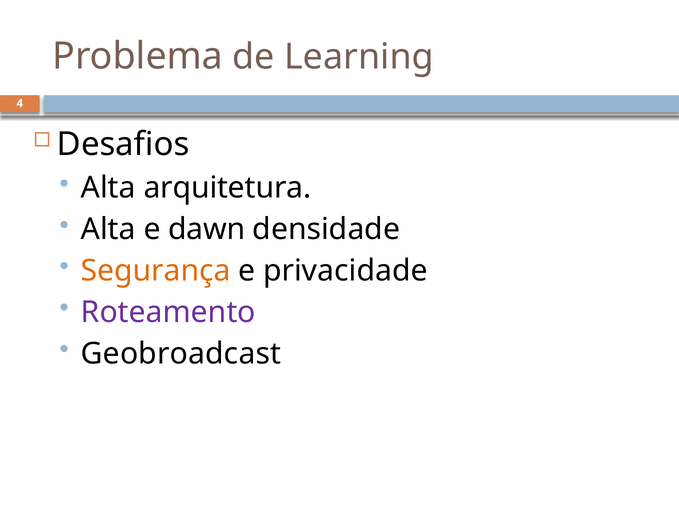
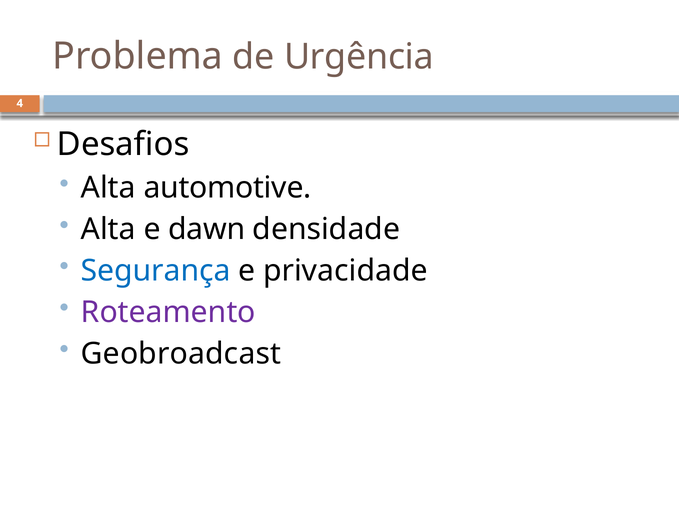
Learning: Learning -> Urgência (359, 57)
arquitetura: arquitetura -> automotive (227, 187)
Segurança colour: orange -> blue (156, 270)
